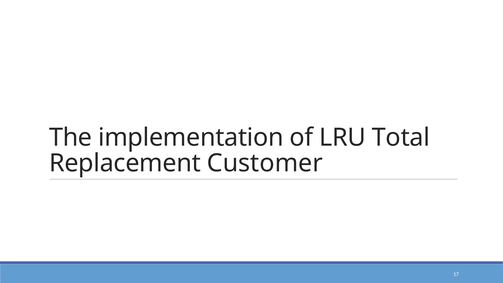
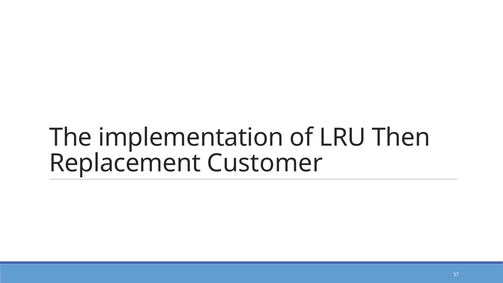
Total: Total -> Then (401, 137)
